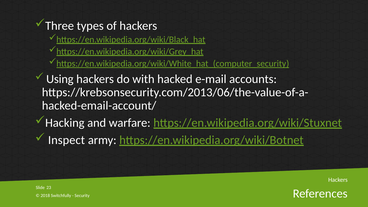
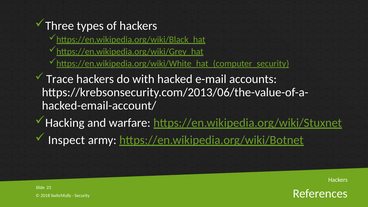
Using: Using -> Trace (60, 79)
